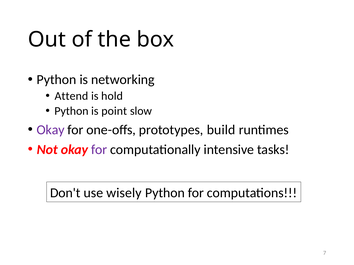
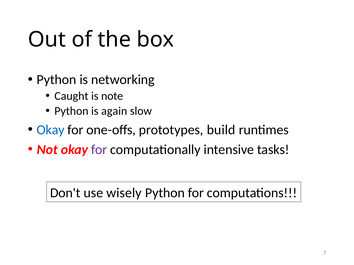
Attend: Attend -> Caught (71, 96)
hold: hold -> note (112, 96)
point: point -> again (114, 111)
Okay colour: purple -> blue (51, 130)
